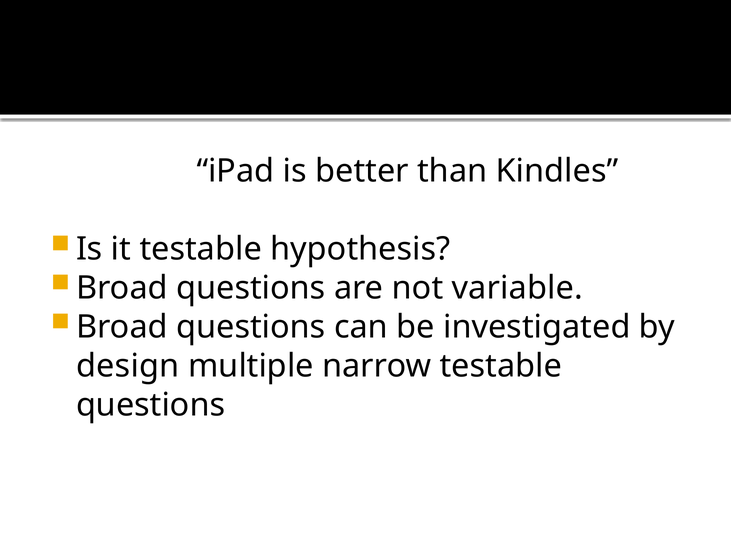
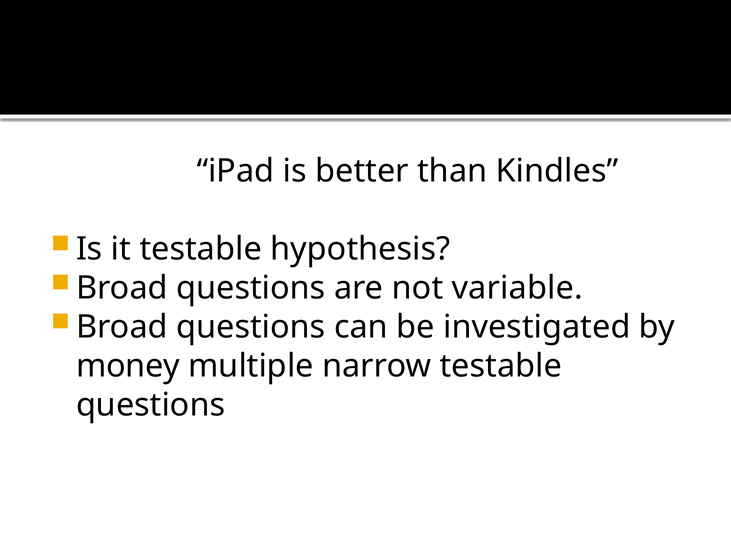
design: design -> money (128, 366)
